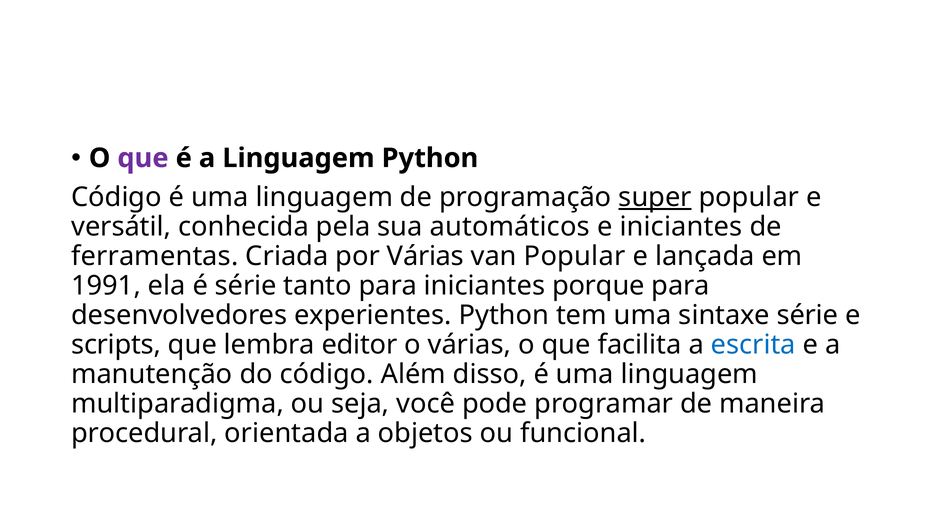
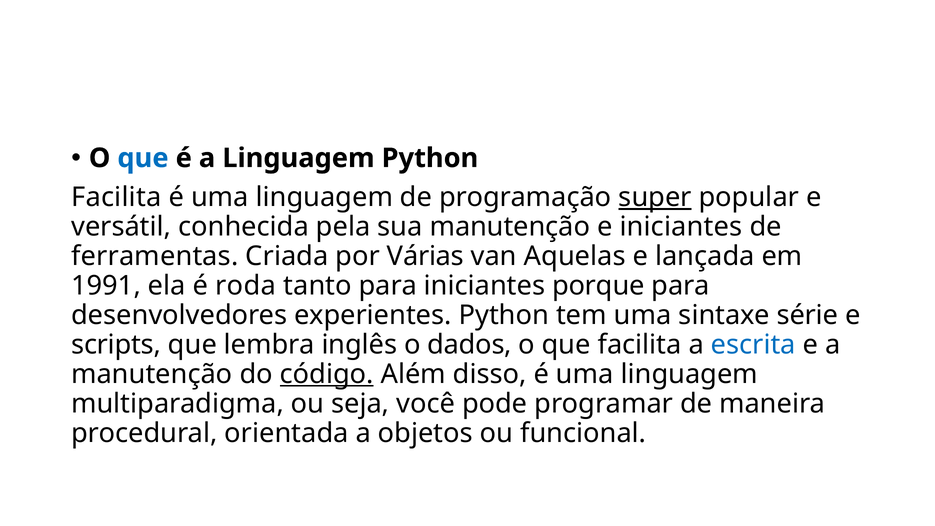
que colour: purple -> blue (143, 158)
Código: Código -> Facilita (116, 197)
sua automáticos: automáticos -> manutenção (510, 227)
van Popular: Popular -> Aquelas (575, 256)
é série: série -> roda (246, 286)
editor: editor -> inglês (359, 345)
o várias: várias -> dados (470, 345)
código underline: none -> present (327, 374)
